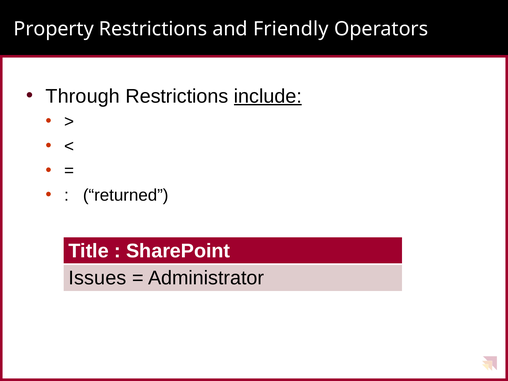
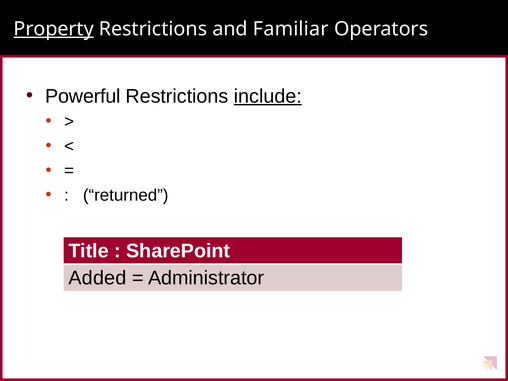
Property underline: none -> present (54, 29)
Friendly: Friendly -> Familiar (291, 29)
Through: Through -> Powerful (83, 96)
Issues: Issues -> Added (98, 278)
